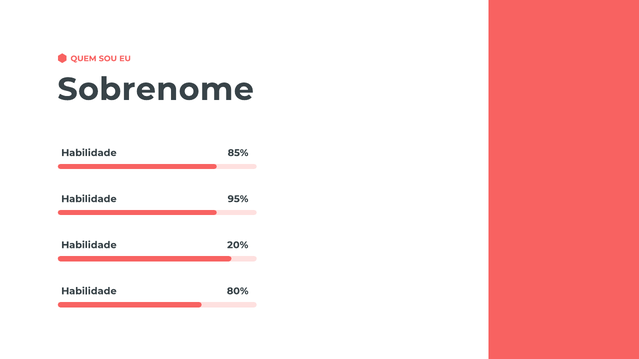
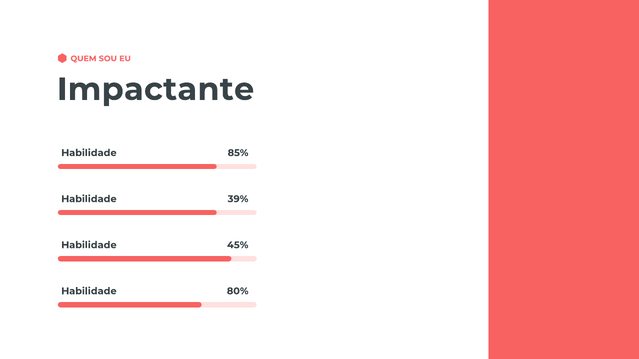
Sobrenome: Sobrenome -> Impactante (156, 89)
95%: 95% -> 39% (238, 199)
20%: 20% -> 45% (238, 245)
